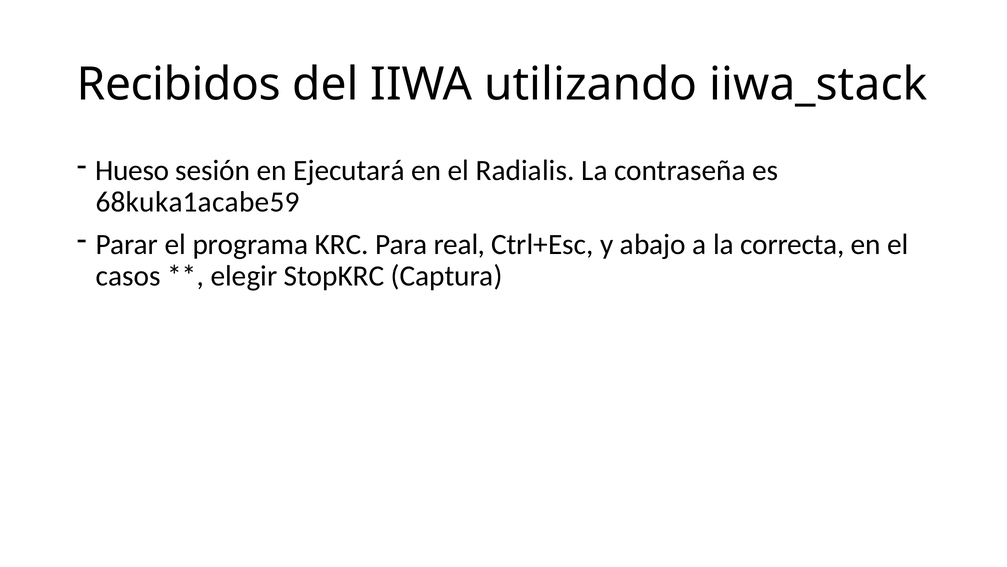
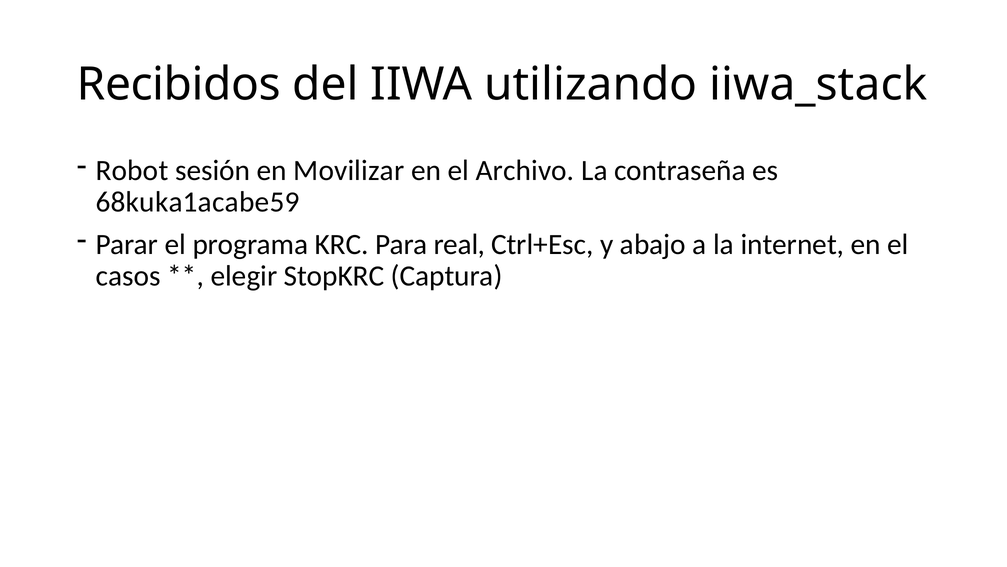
Hueso: Hueso -> Robot (132, 170)
Ejecutará: Ejecutará -> Movilizar (349, 170)
Radialis: Radialis -> Archivo (525, 170)
correcta: correcta -> internet (792, 244)
